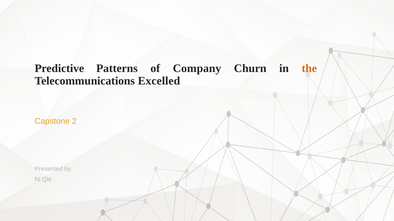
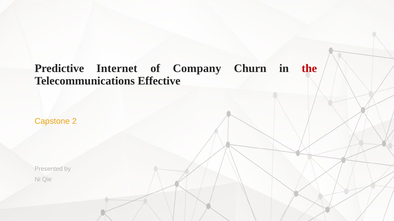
Patterns: Patterns -> Internet (117, 69)
the colour: orange -> red (309, 69)
Excelled: Excelled -> Effective (159, 81)
